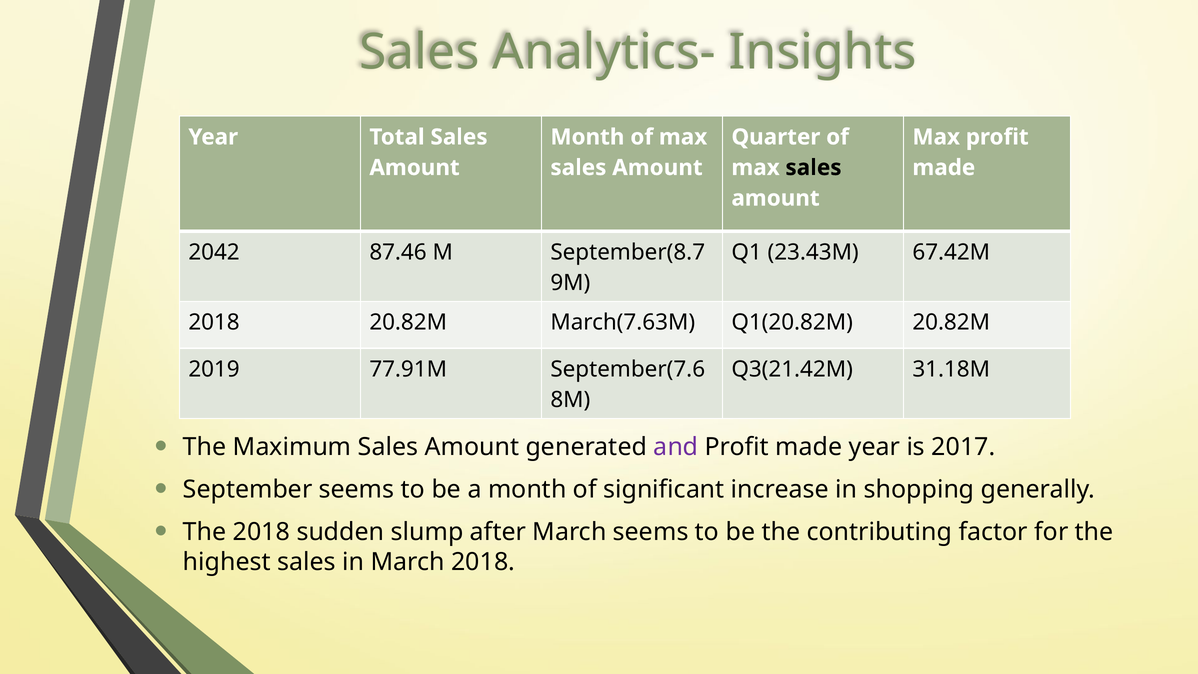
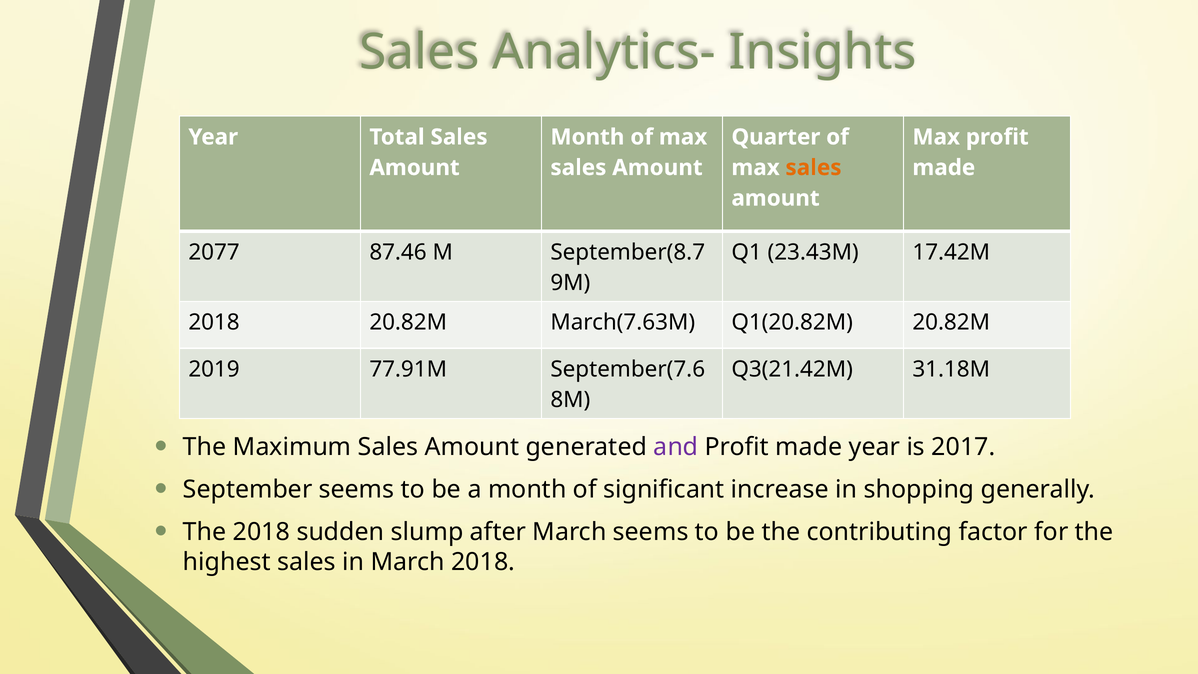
sales colour: black -> orange (814, 168)
2042: 2042 -> 2077 (214, 252)
67.42M: 67.42M -> 17.42M (951, 252)
